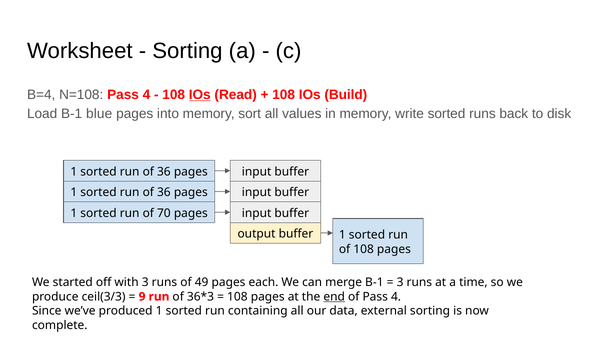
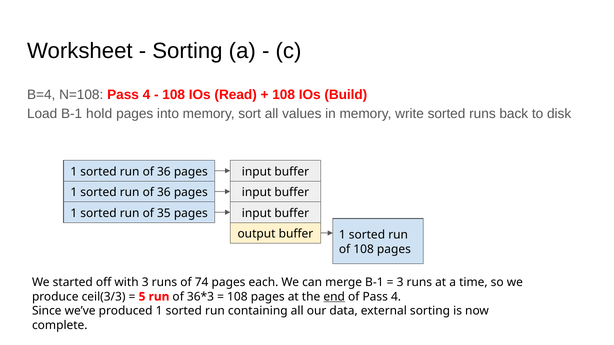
IOs underline: present -> none (200, 95)
blue: blue -> hold (99, 114)
70: 70 -> 35 (164, 213)
49: 49 -> 74 (202, 283)
9: 9 -> 5 (142, 297)
